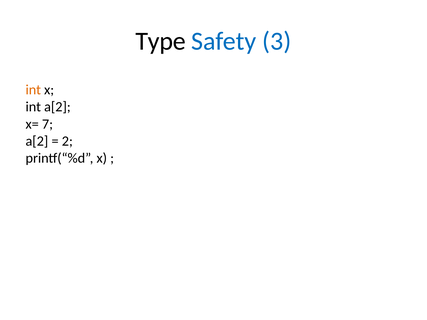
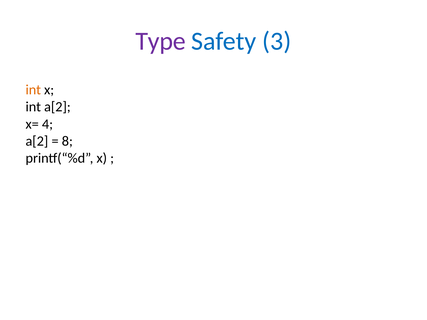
Type colour: black -> purple (161, 41)
7: 7 -> 4 (47, 124)
2: 2 -> 8 (67, 141)
